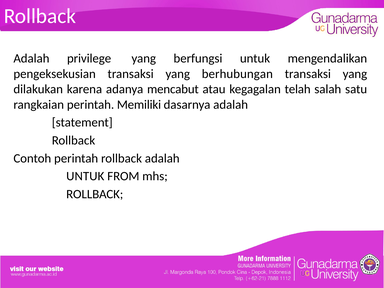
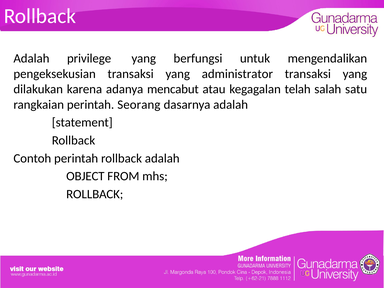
berhubungan: berhubungan -> administrator (237, 74)
Memiliki: Memiliki -> Seorang (139, 105)
UNTUK: UNTUK -> OBJECT (85, 176)
